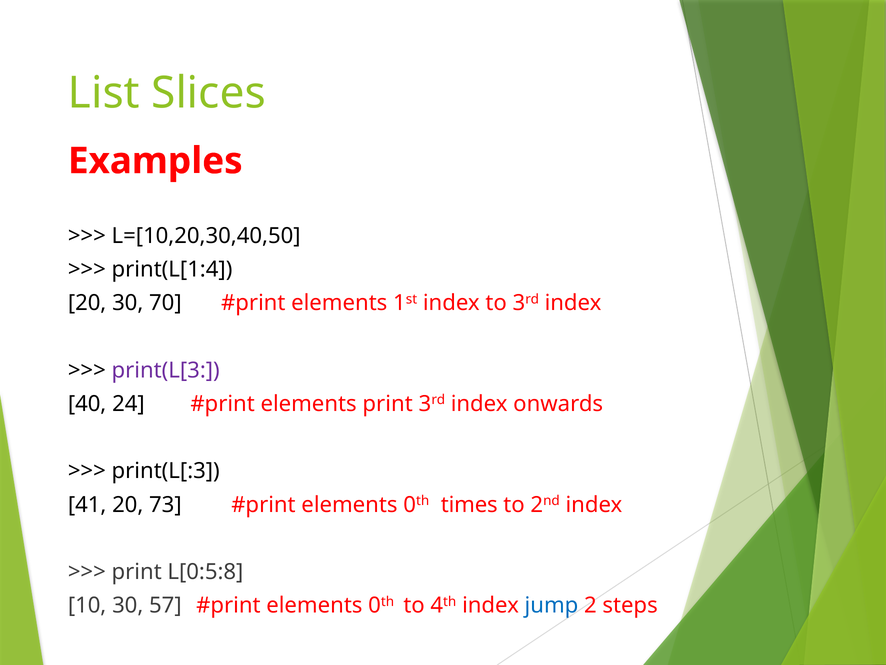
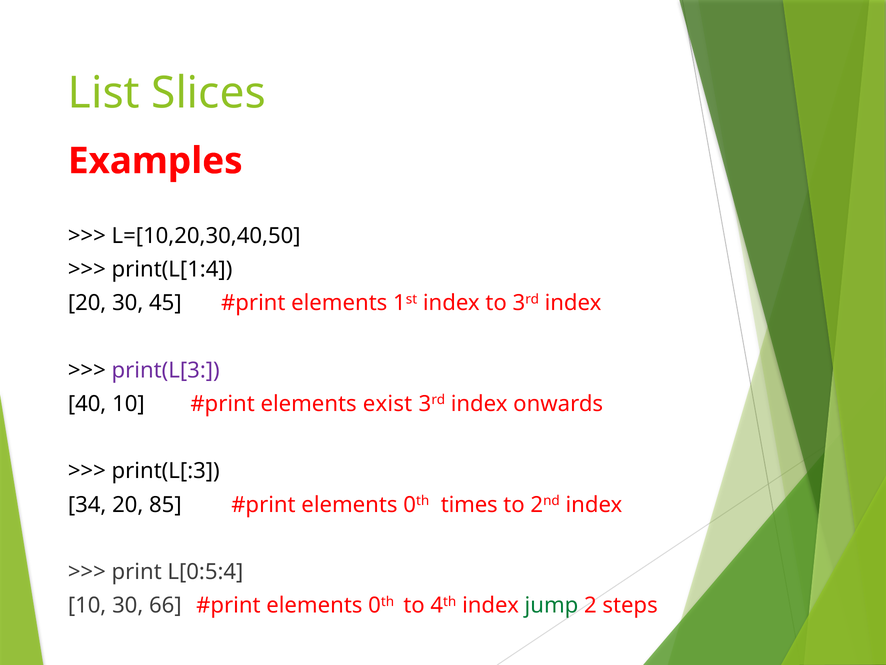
70: 70 -> 45 (165, 303)
40 24: 24 -> 10 (128, 404)
elements print: print -> exist (388, 404)
41: 41 -> 34 (87, 504)
73: 73 -> 85 (165, 504)
L[0:5:8: L[0:5:8 -> L[0:5:4 (205, 572)
57: 57 -> 66 (165, 605)
jump colour: blue -> green (551, 605)
